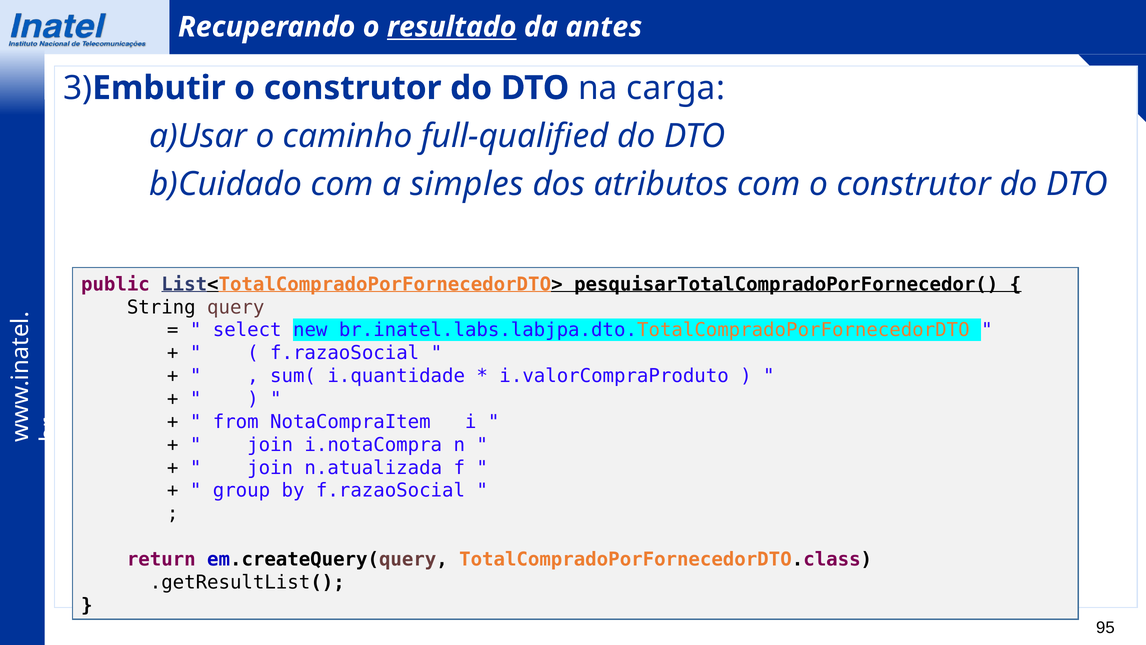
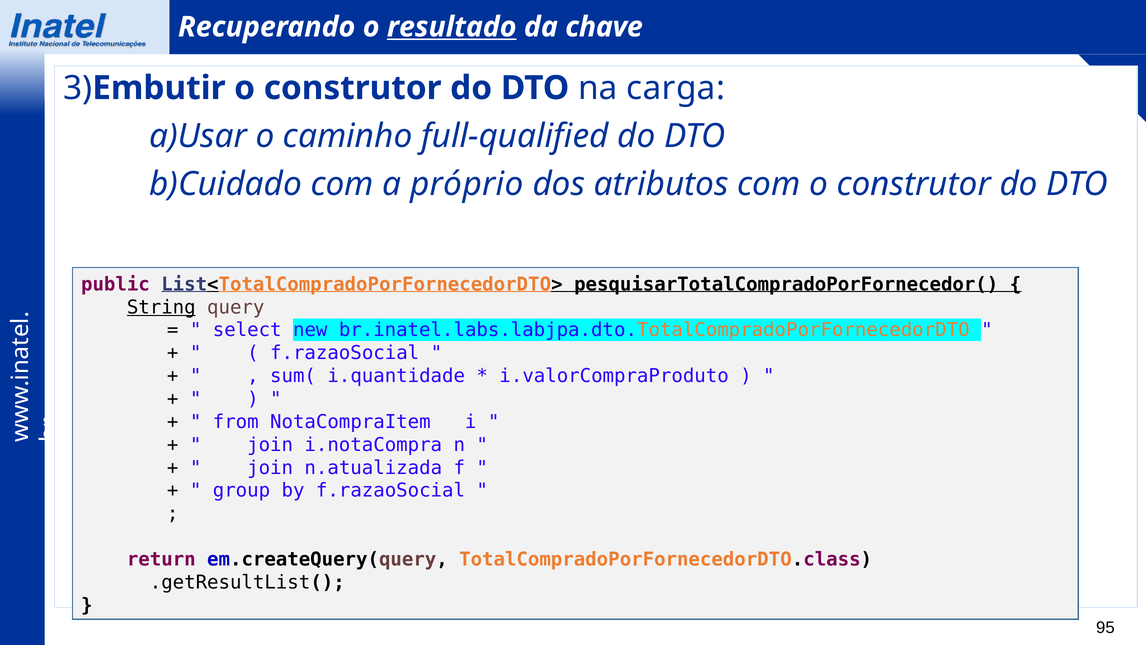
antes: antes -> chave (604, 27)
simples: simples -> próprio (467, 184)
String underline: none -> present (161, 307)
